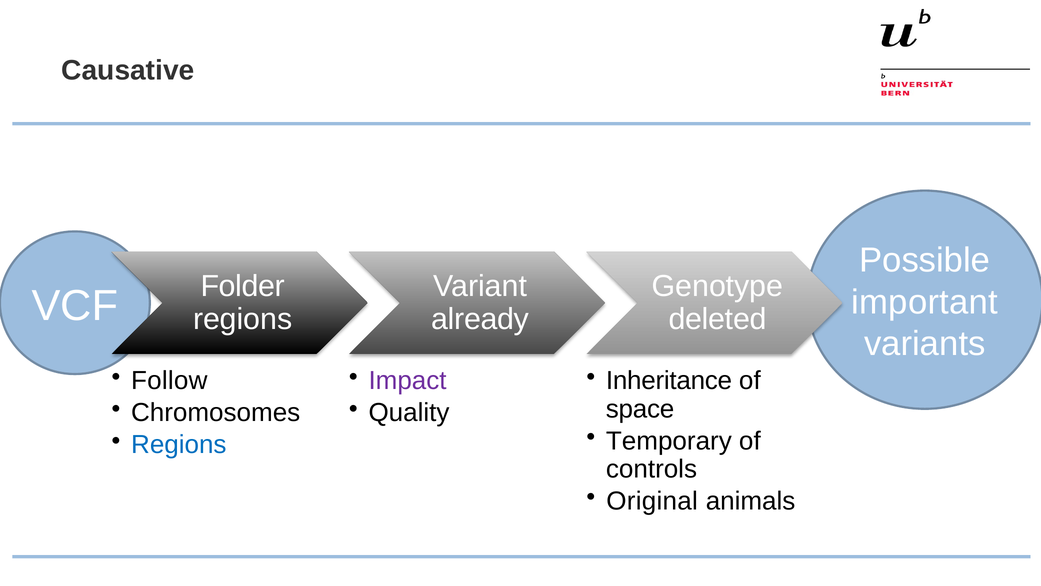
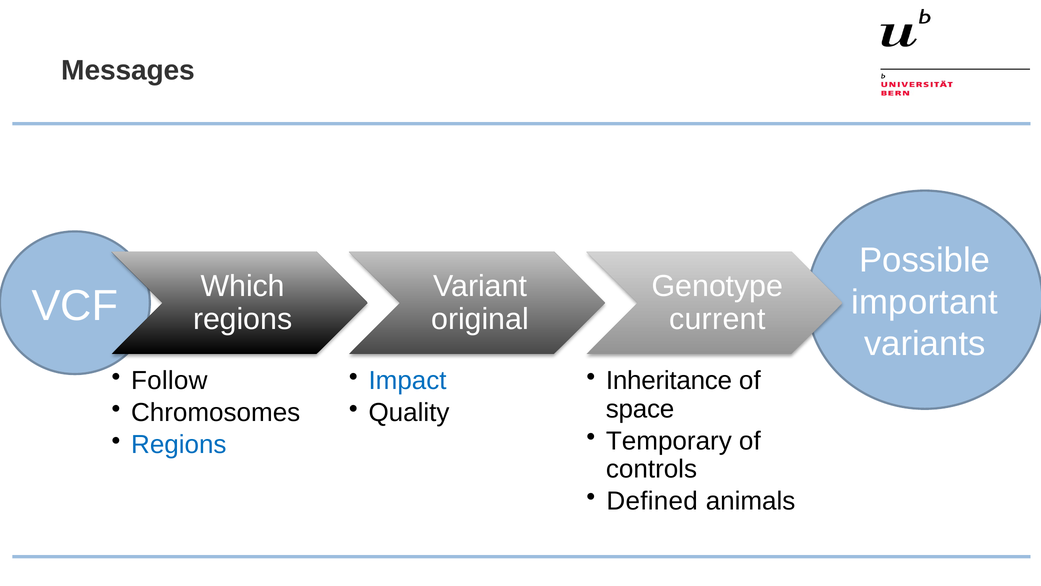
Causative: Causative -> Messages (128, 70)
Folder: Folder -> Which (243, 286)
already: already -> original (480, 319)
deleted: deleted -> current (717, 319)
Impact colour: purple -> blue (408, 381)
Original: Original -> Defined (652, 501)
